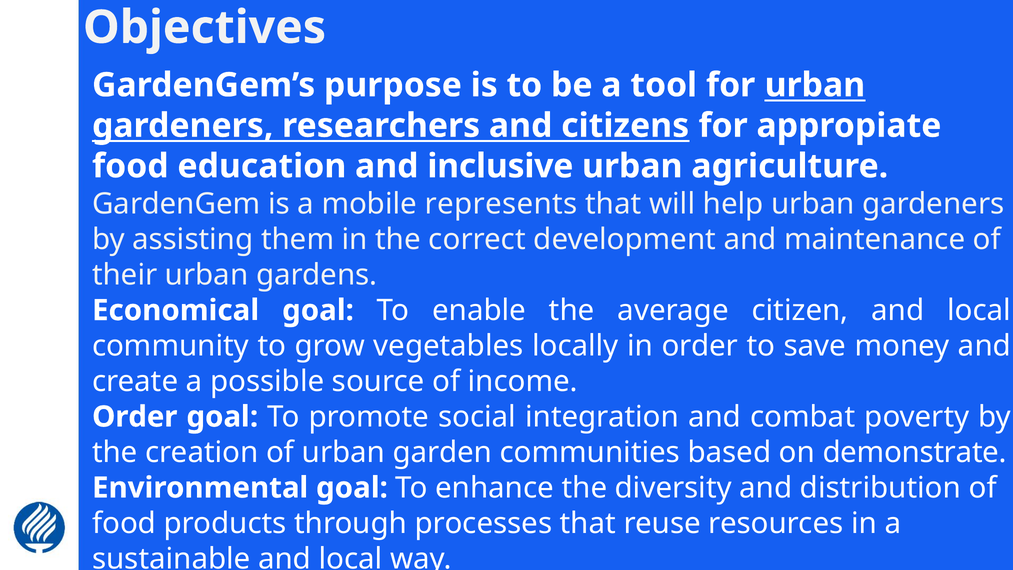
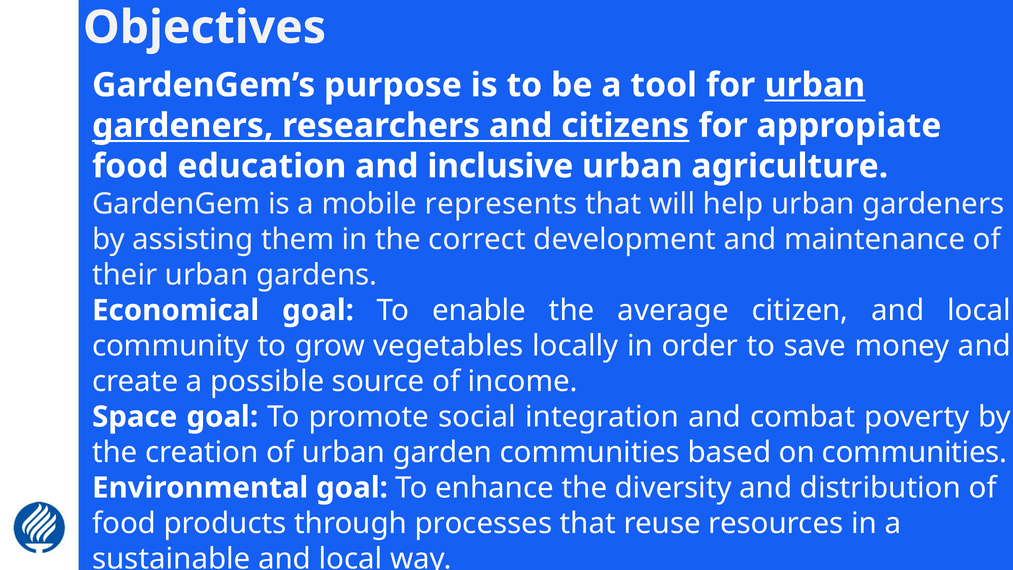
Order: Order -> Space (135, 417)
on demonstrate: demonstrate -> communities (915, 452)
